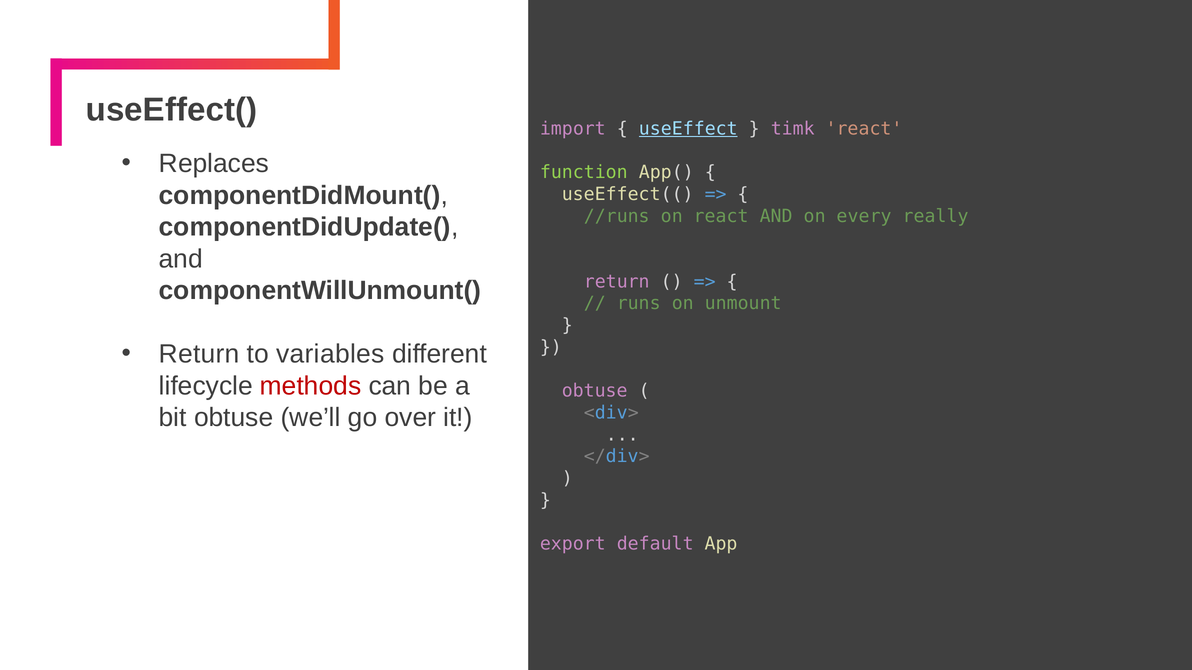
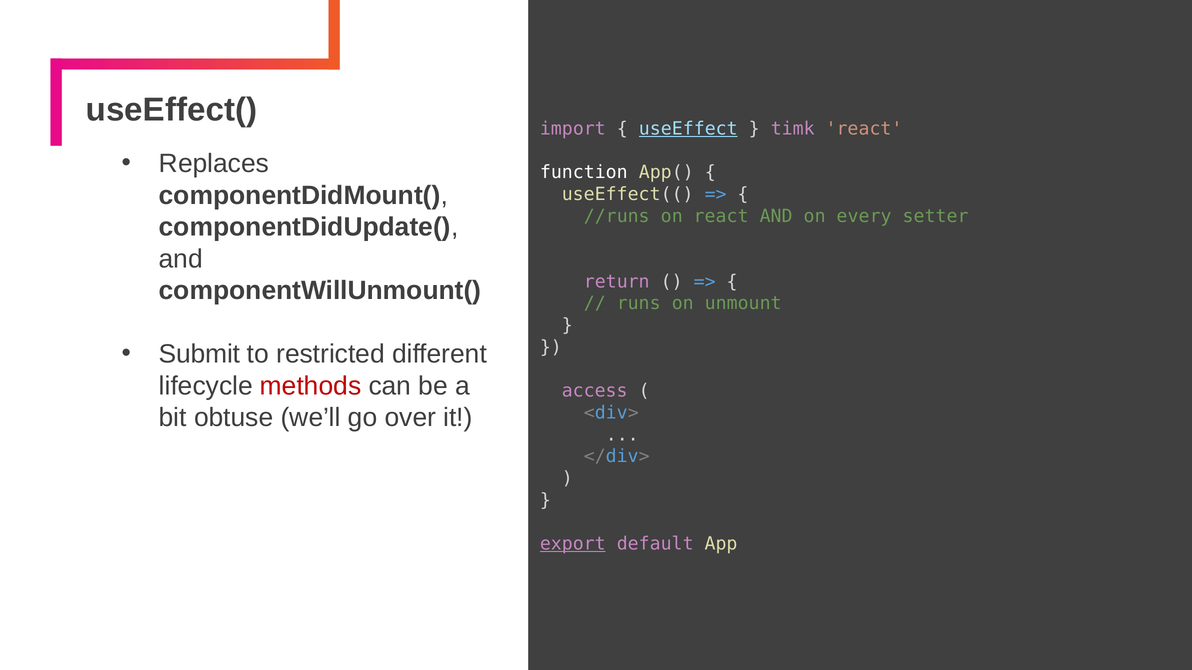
function colour: light green -> white (584, 172)
really: really -> setter (936, 216)
Return: Return -> Submit (199, 354)
variables: variables -> restricted (331, 354)
obtuse: obtuse -> access (595, 391)
export underline: none -> present (573, 544)
